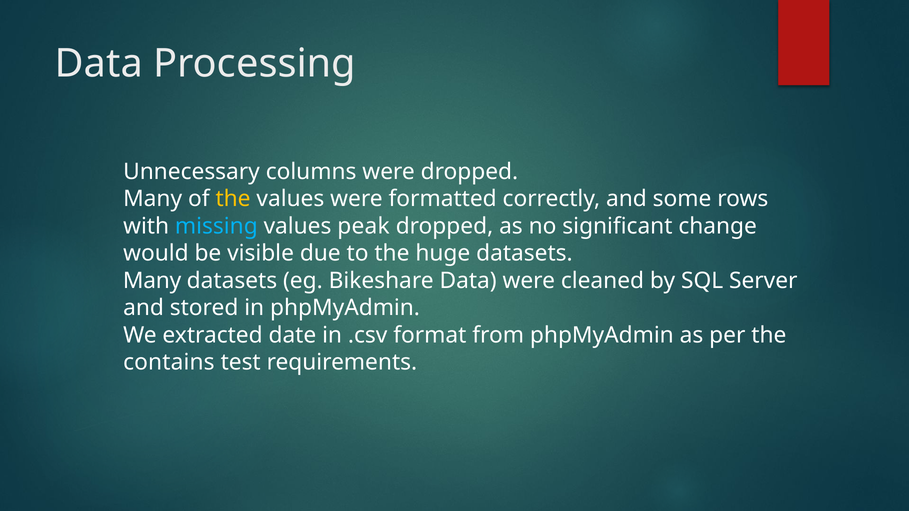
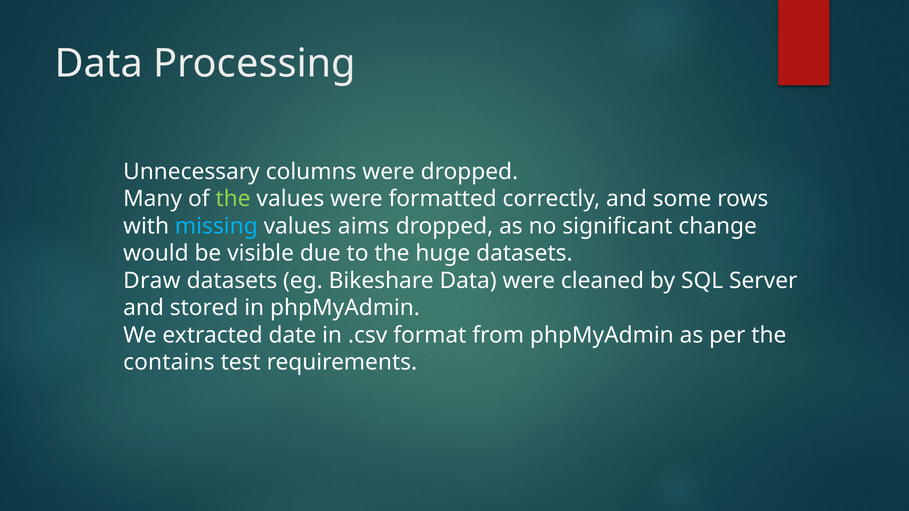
the colour: yellow -> light green (233, 199)
peak: peak -> aims (363, 226)
Many: Many -> Draw (152, 281)
